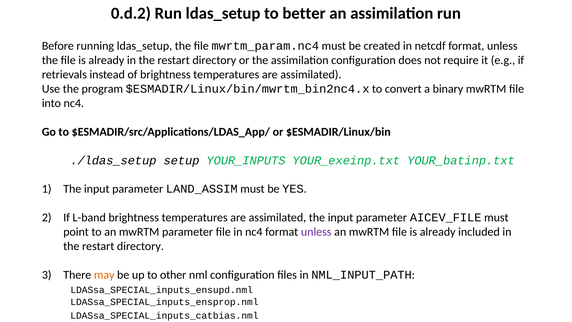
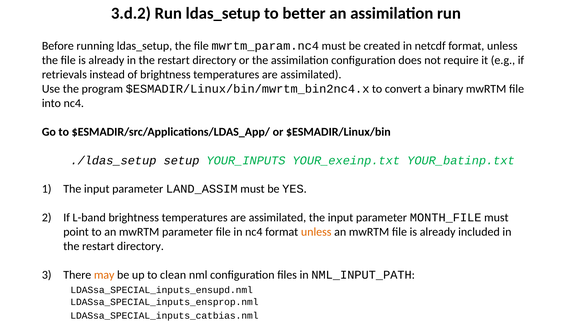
0.d.2: 0.d.2 -> 3.d.2 (131, 13)
AICEV_FILE: AICEV_FILE -> MONTH_FILE (446, 218)
unless colour: purple -> orange (316, 232)
other: other -> clean (173, 275)
